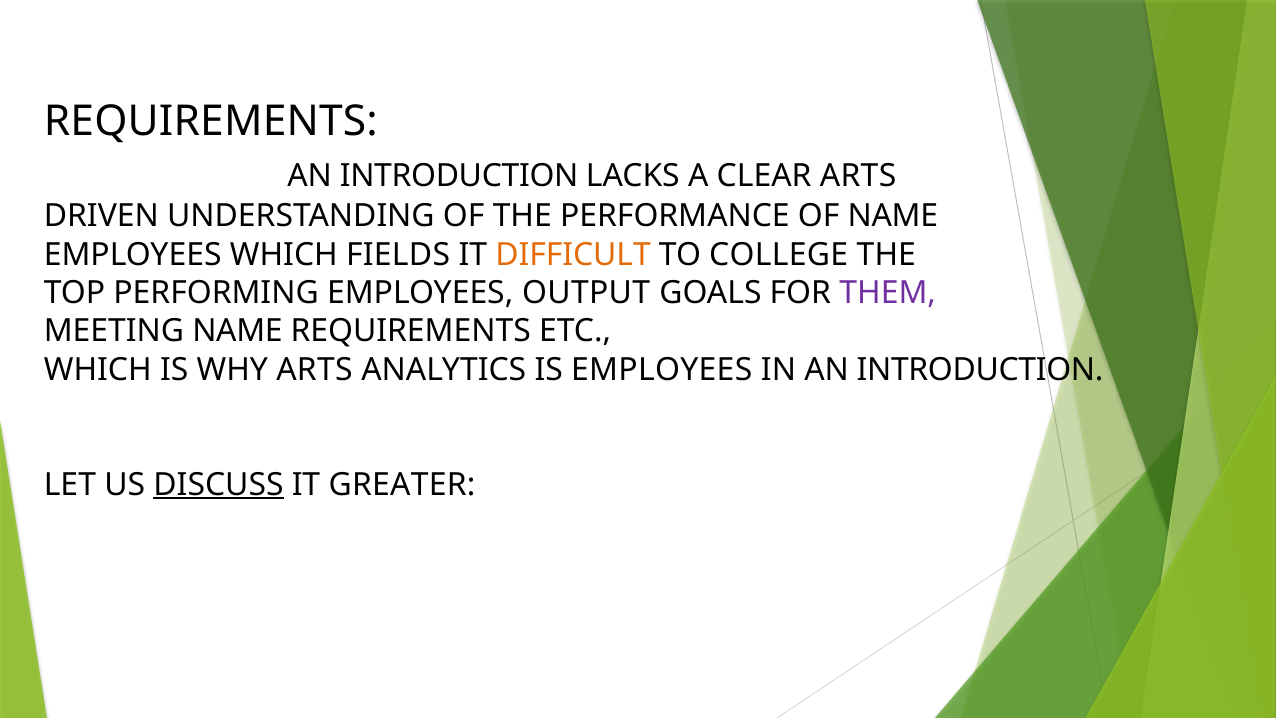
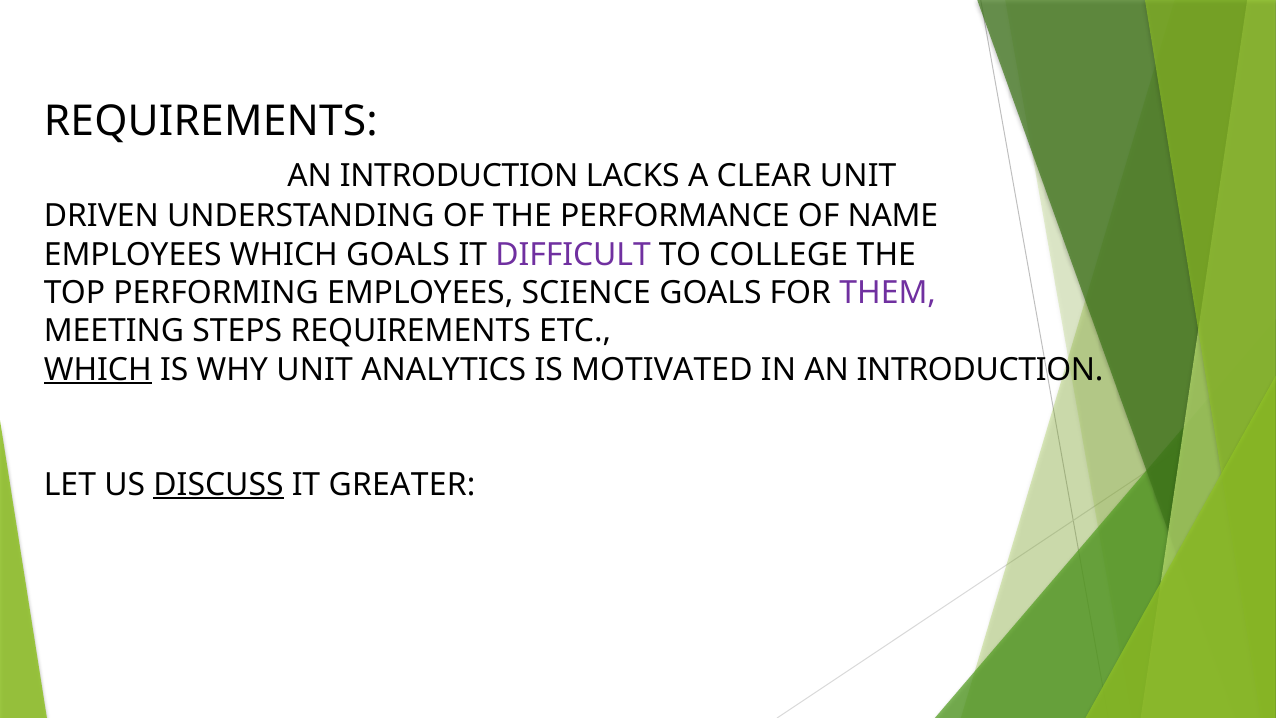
CLEAR ARTS: ARTS -> UNIT (858, 176)
WHICH FIELDS: FIELDS -> GOALS (398, 255)
DIFFICULT colour: orange -> purple (573, 255)
OUTPUT: OUTPUT -> SCIENCE (586, 293)
MEETING NAME: NAME -> STEPS (237, 331)
WHICH underline: none -> present (98, 369)
WHY ARTS: ARTS -> UNIT (315, 369)
IS EMPLOYEES: EMPLOYEES -> MOTIVATED (662, 369)
